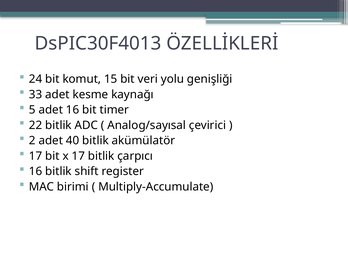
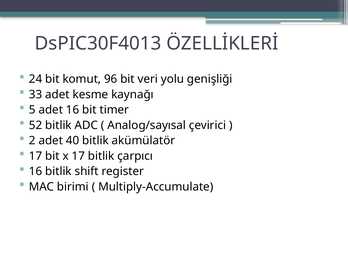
15: 15 -> 96 (111, 79)
22: 22 -> 52 (36, 125)
